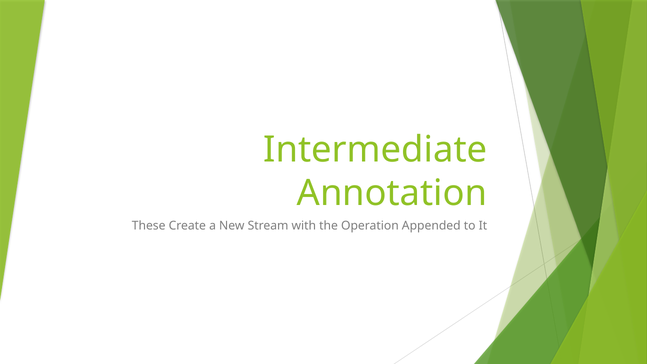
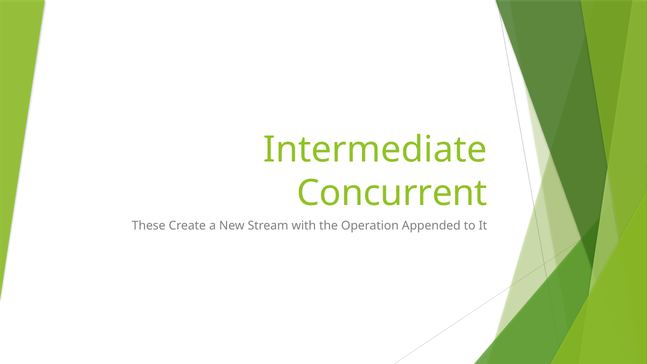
Annotation: Annotation -> Concurrent (392, 193)
